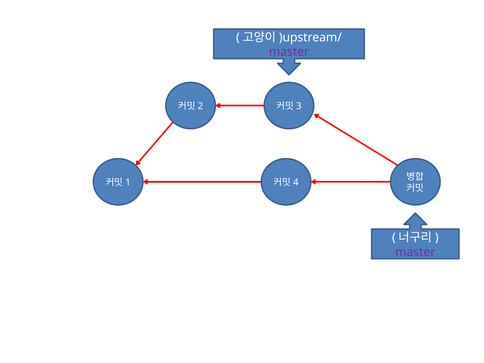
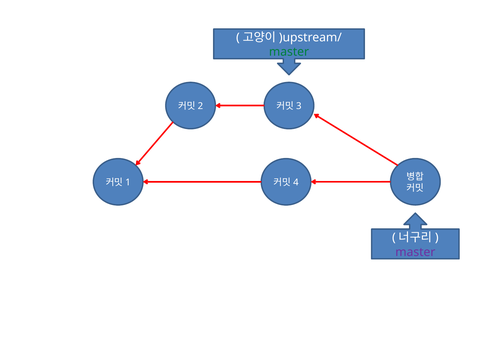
master colour: purple -> green (289, 52)
